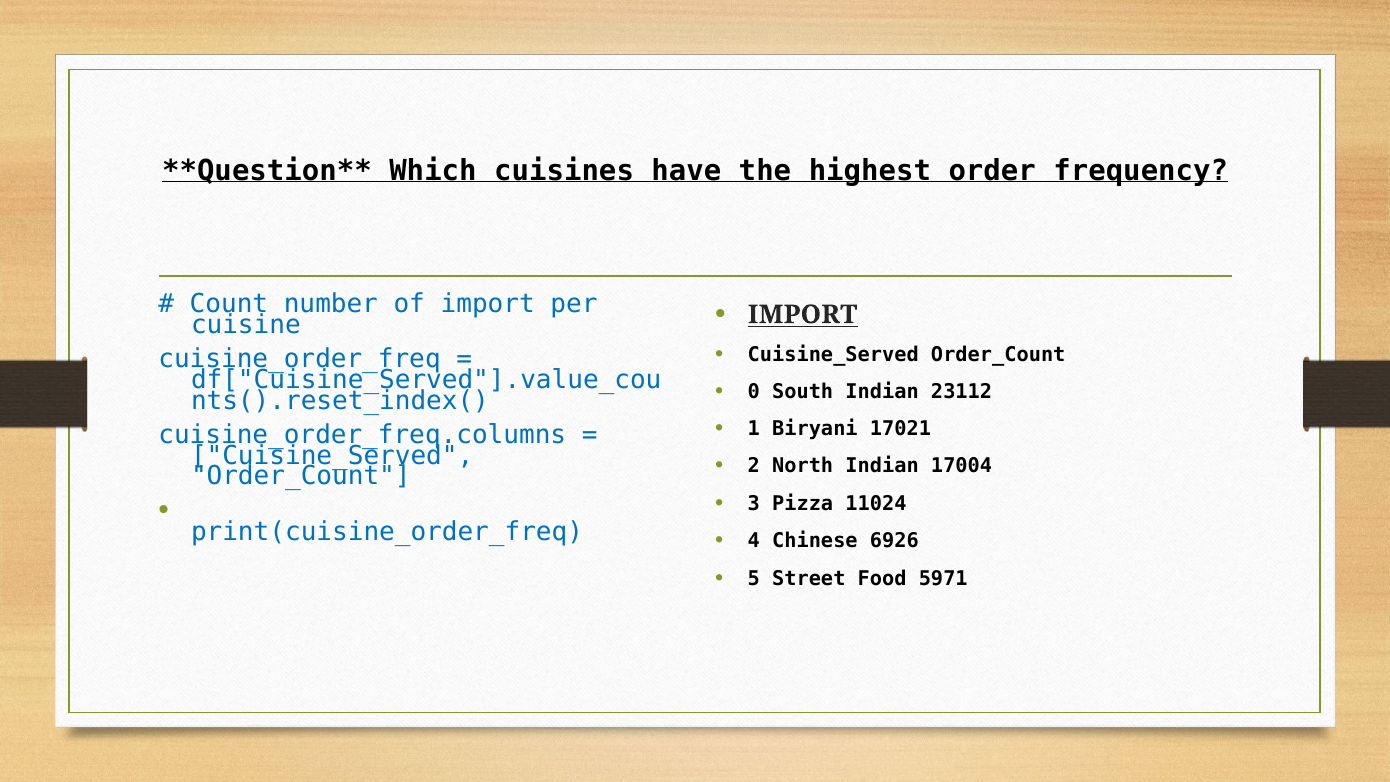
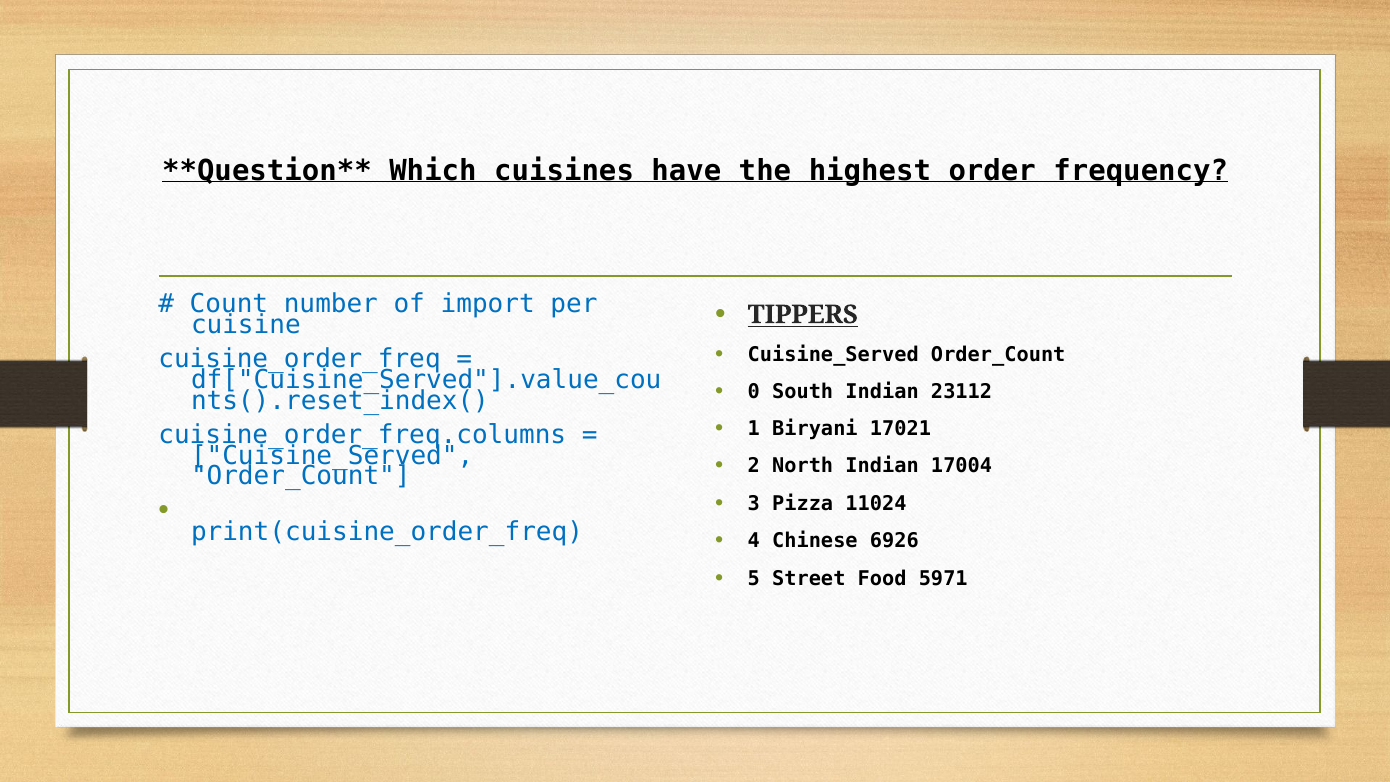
IMPORT: IMPORT -> TIPPERS (803, 315)
